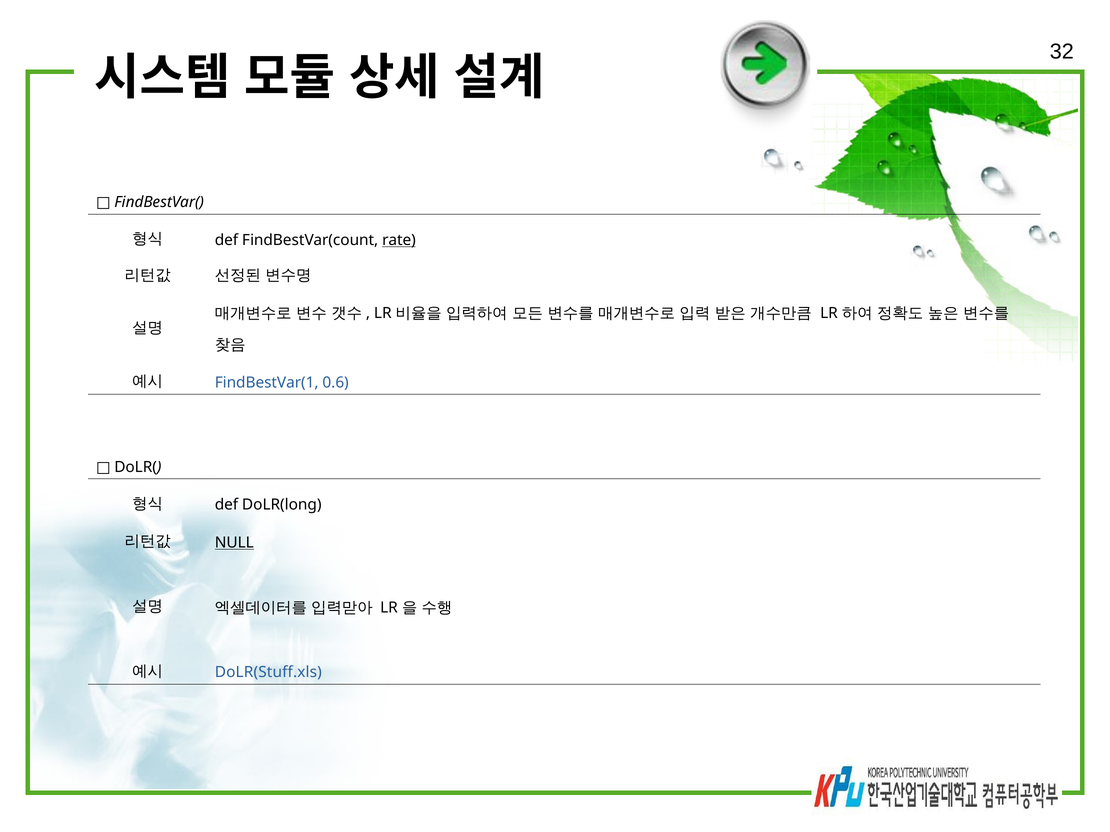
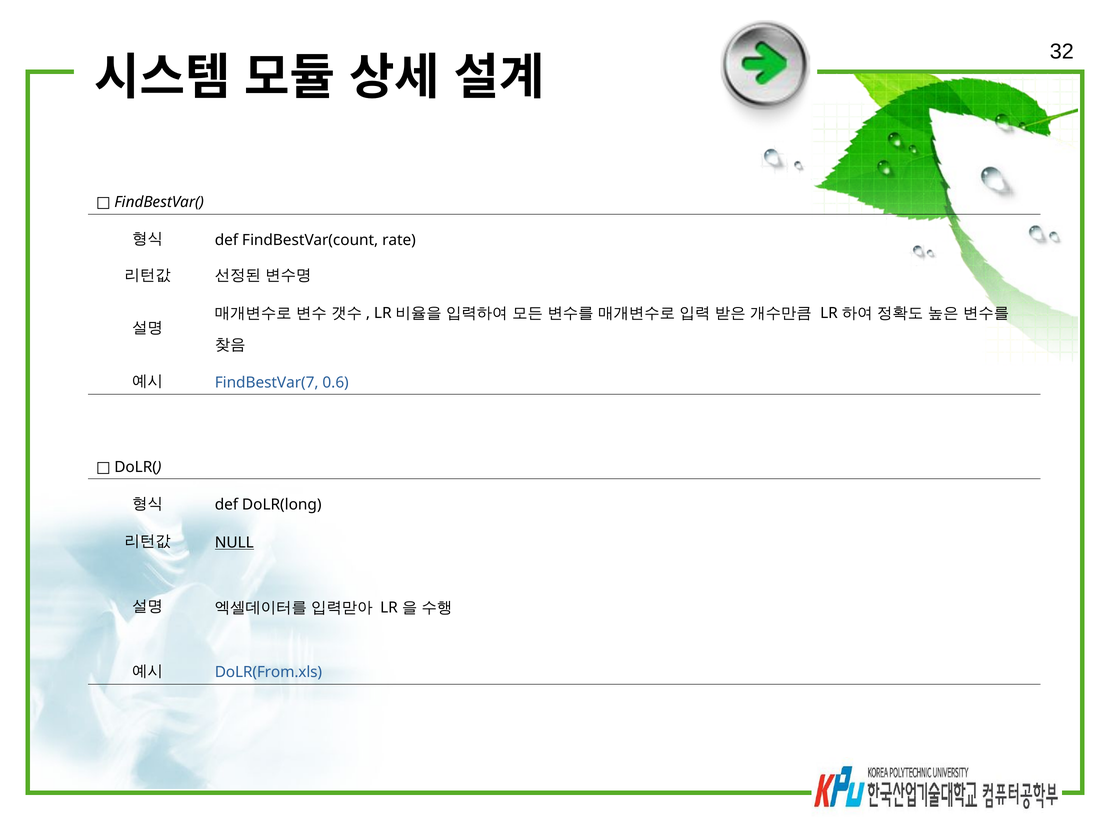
rate underline: present -> none (399, 240)
FindBestVar(1: FindBestVar(1 -> FindBestVar(7 (267, 383)
DoLR(Stuff.xls: DoLR(Stuff.xls -> DoLR(From.xls (268, 673)
